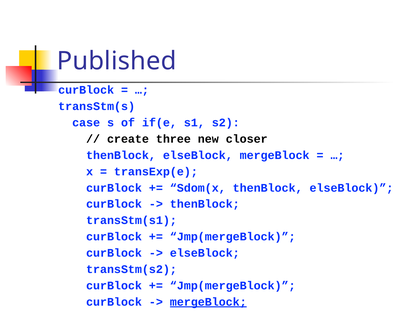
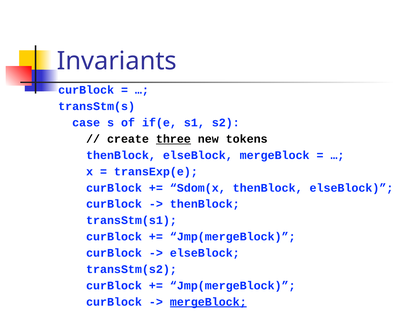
Published: Published -> Invariants (117, 61)
three underline: none -> present (173, 139)
closer: closer -> tokens (247, 139)
